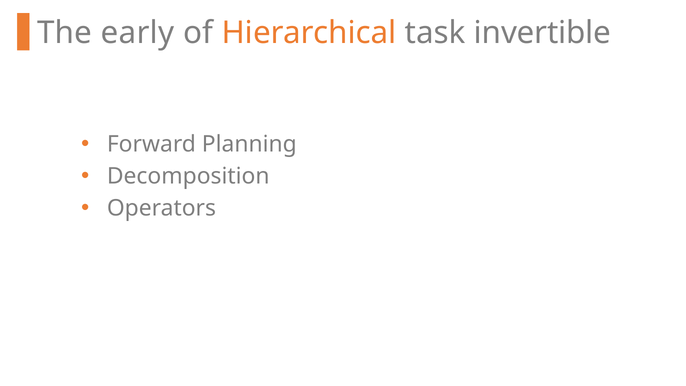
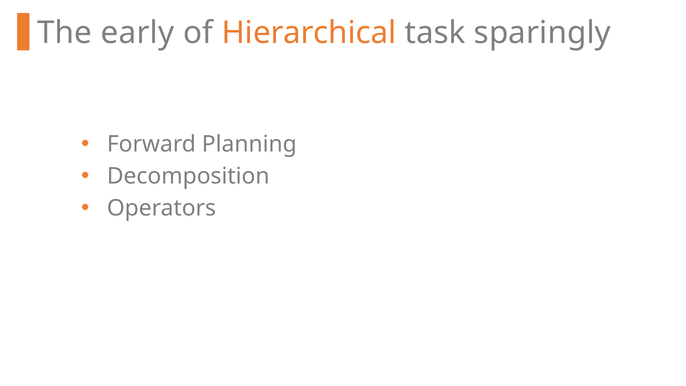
invertible: invertible -> sparingly (542, 33)
